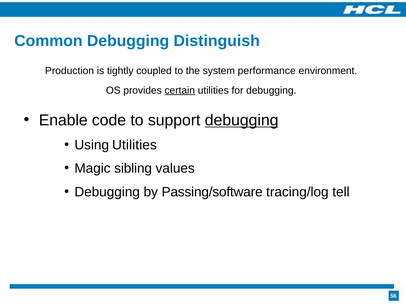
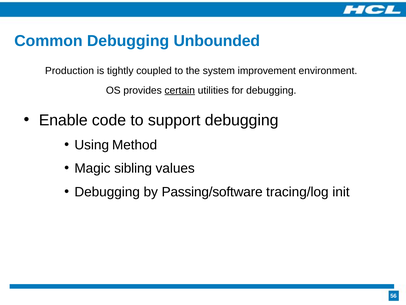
Distinguish: Distinguish -> Unbounded (217, 41)
performance: performance -> improvement (267, 71)
debugging underline: present -> none (242, 120)
Using Utilities: Utilities -> Method (135, 145)
tell: tell -> init (341, 192)
